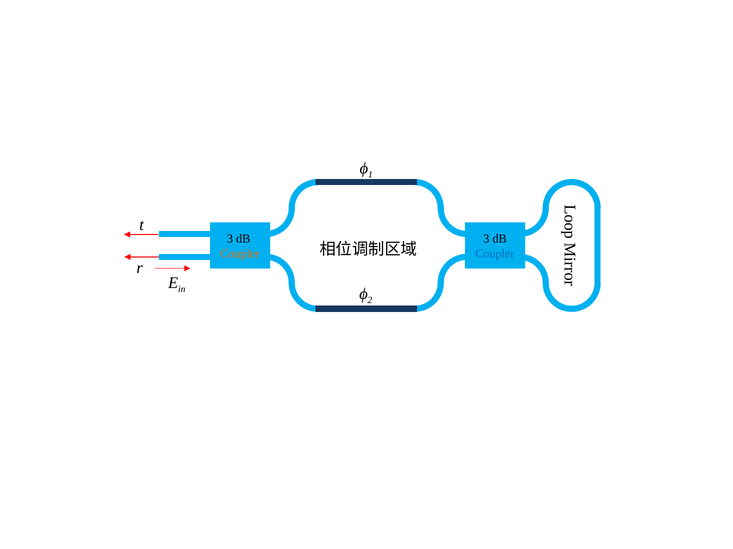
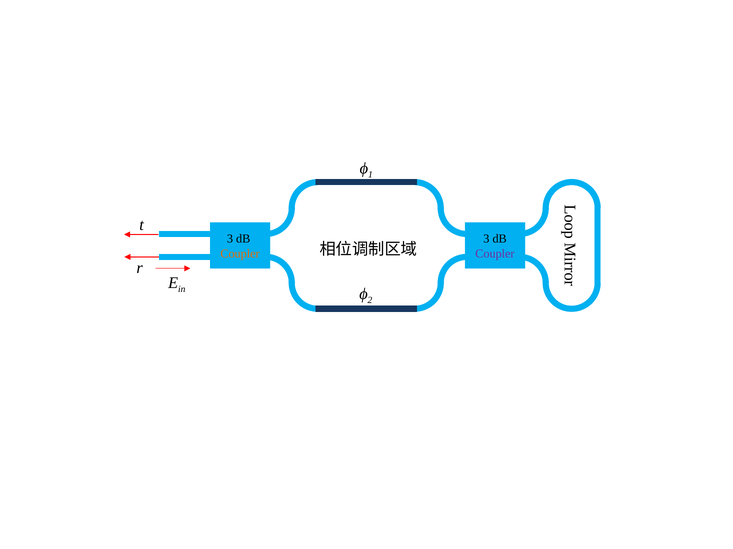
Coupler colour: blue -> purple (495, 254)
